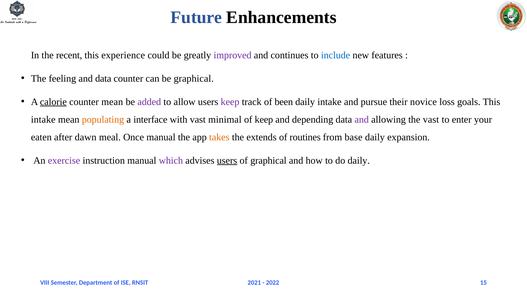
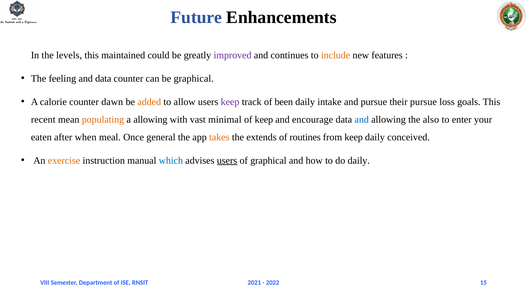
recent: recent -> levels (69, 55)
experience: experience -> maintained (123, 55)
include colour: blue -> orange (336, 55)
calorie underline: present -> none (53, 102)
counter mean: mean -> dawn (112, 102)
added colour: purple -> orange (149, 102)
their novice: novice -> pursue (423, 102)
intake: intake -> recent (43, 120)
a interface: interface -> allowing (150, 120)
depending: depending -> encourage (313, 120)
and colour: purple -> blue (362, 120)
the vast: vast -> also (431, 120)
dawn: dawn -> when (86, 137)
Once manual: manual -> general (161, 137)
from base: base -> keep (354, 137)
expansion: expansion -> conceived (409, 137)
exercise colour: purple -> orange (64, 161)
which colour: purple -> blue (171, 161)
